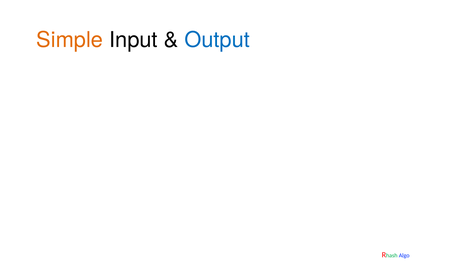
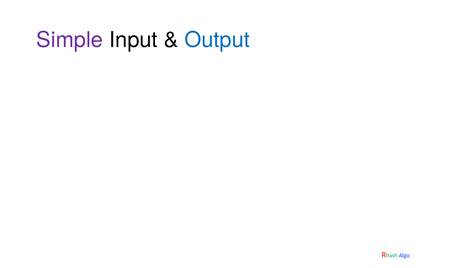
Simple colour: orange -> purple (70, 40)
